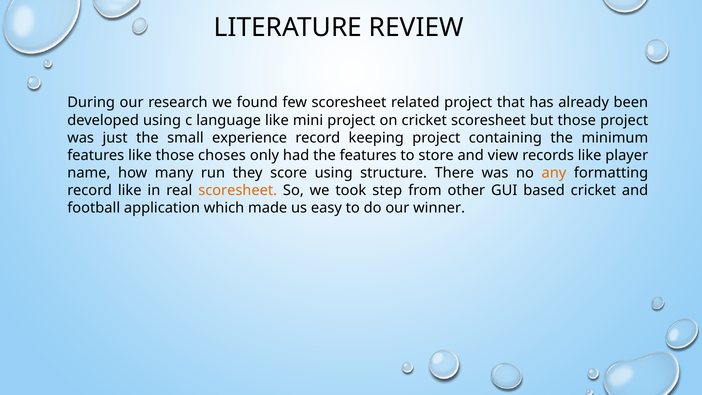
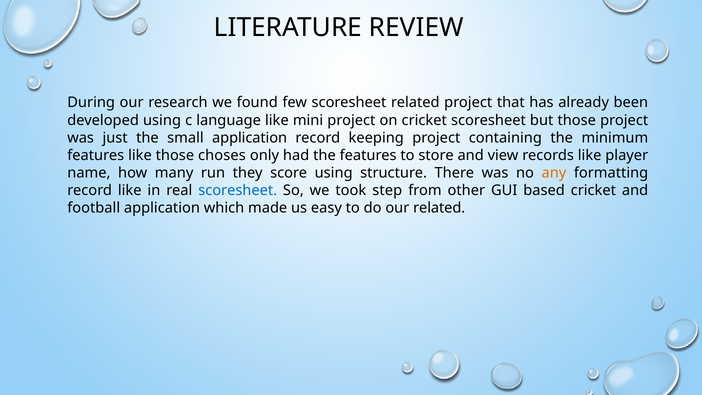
small experience: experience -> application (250, 138)
scoresheet colour: orange -> blue (238, 190)
our winner: winner -> related (439, 208)
